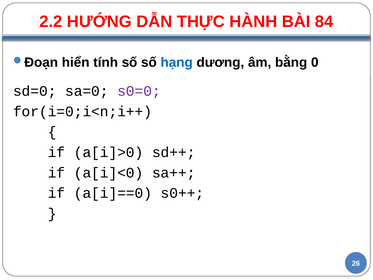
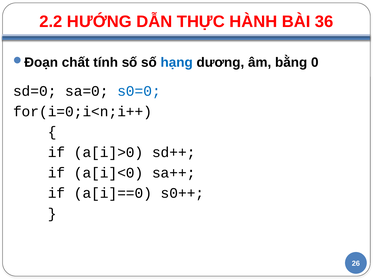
84: 84 -> 36 (324, 22)
hiển: hiển -> chất (76, 62)
s0=0 colour: purple -> blue (139, 91)
